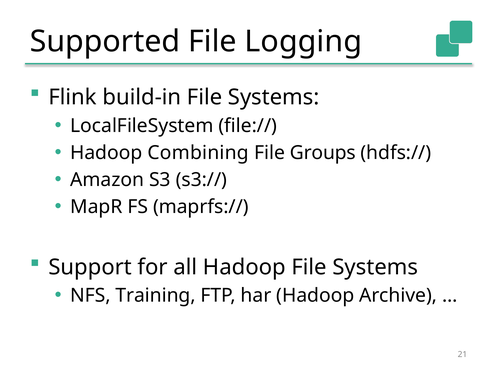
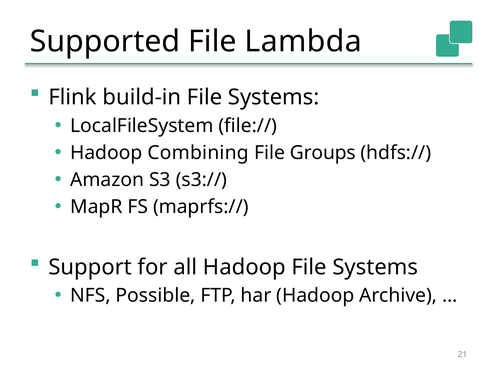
Logging: Logging -> Lambda (303, 41)
Training: Training -> Possible (156, 296)
